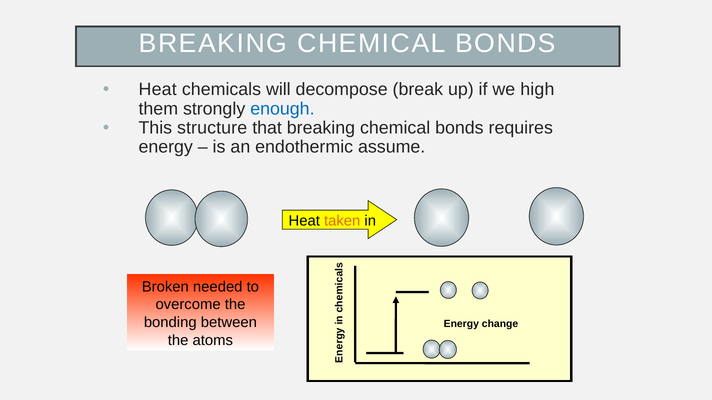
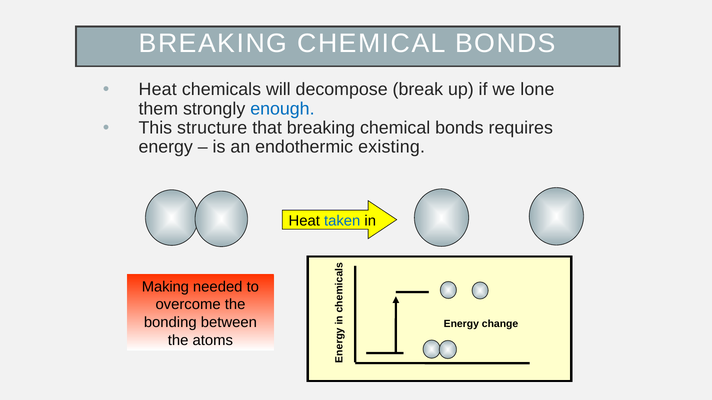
high: high -> lone (537, 90)
assume: assume -> existing (392, 147)
taken colour: orange -> blue (342, 221)
Broken: Broken -> Making (165, 287)
